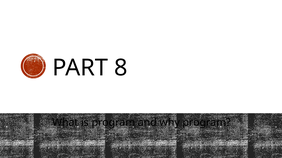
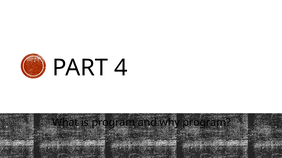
8: 8 -> 4 (121, 68)
